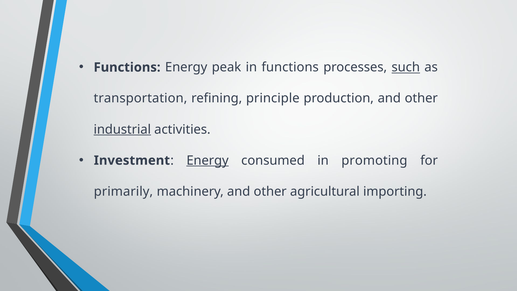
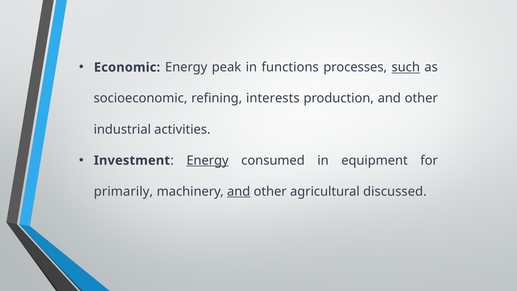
Functions: Functions -> Economic (127, 67)
transportation: transportation -> socioeconomic (141, 98)
principle: principle -> interests (273, 98)
industrial underline: present -> none (122, 129)
promoting: promoting -> equipment (374, 160)
and underline: none -> present (239, 191)
importing: importing -> discussed (395, 191)
